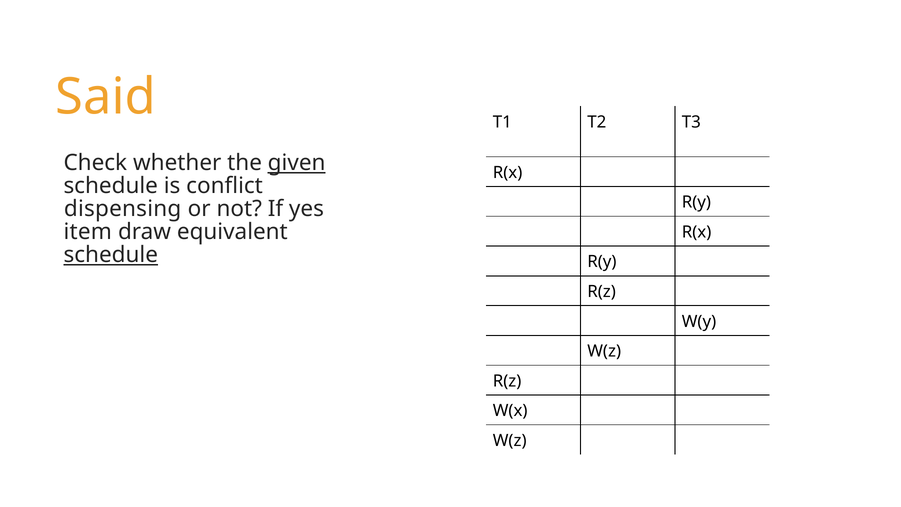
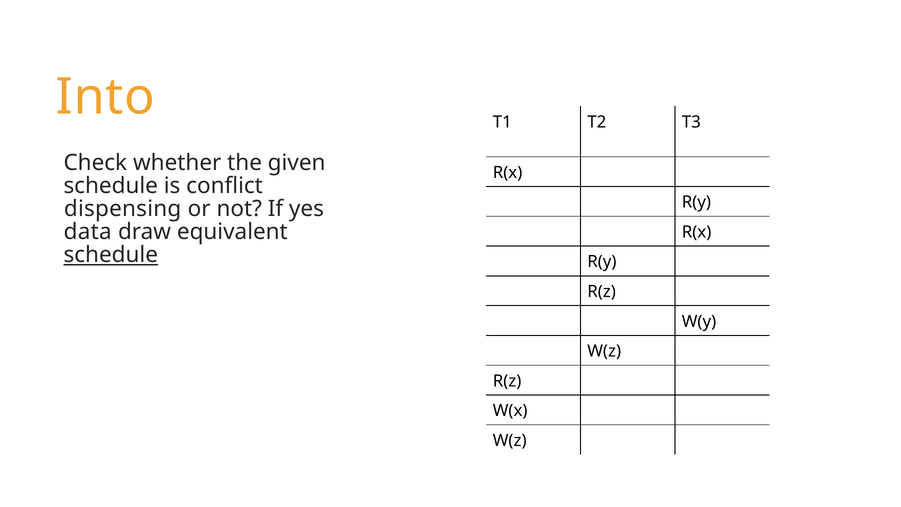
Said: Said -> Into (105, 97)
given underline: present -> none (297, 163)
item: item -> data (88, 232)
